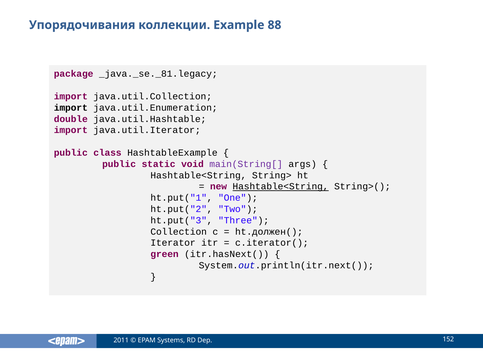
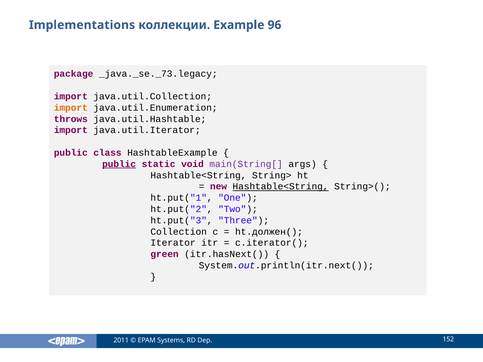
Упорядочивания: Упорядочивания -> Implementations (82, 25)
88: 88 -> 96 (274, 25)
_java._se._81.legacy: _java._se._81.legacy -> _java._se._73.legacy (158, 74)
import colour: black -> orange (71, 108)
double: double -> throws (71, 119)
public underline: none -> present (119, 164)
